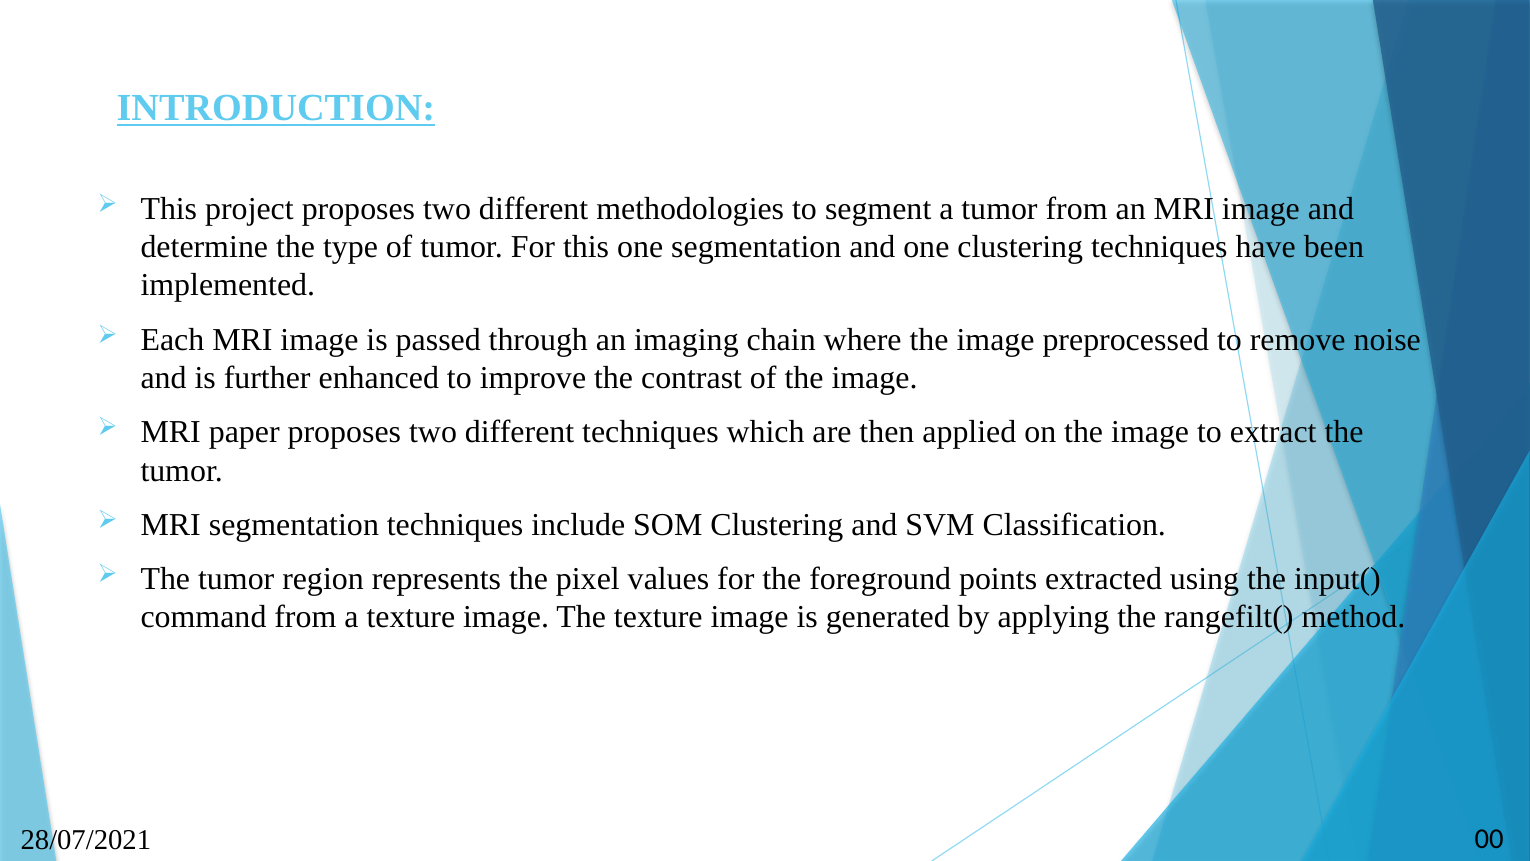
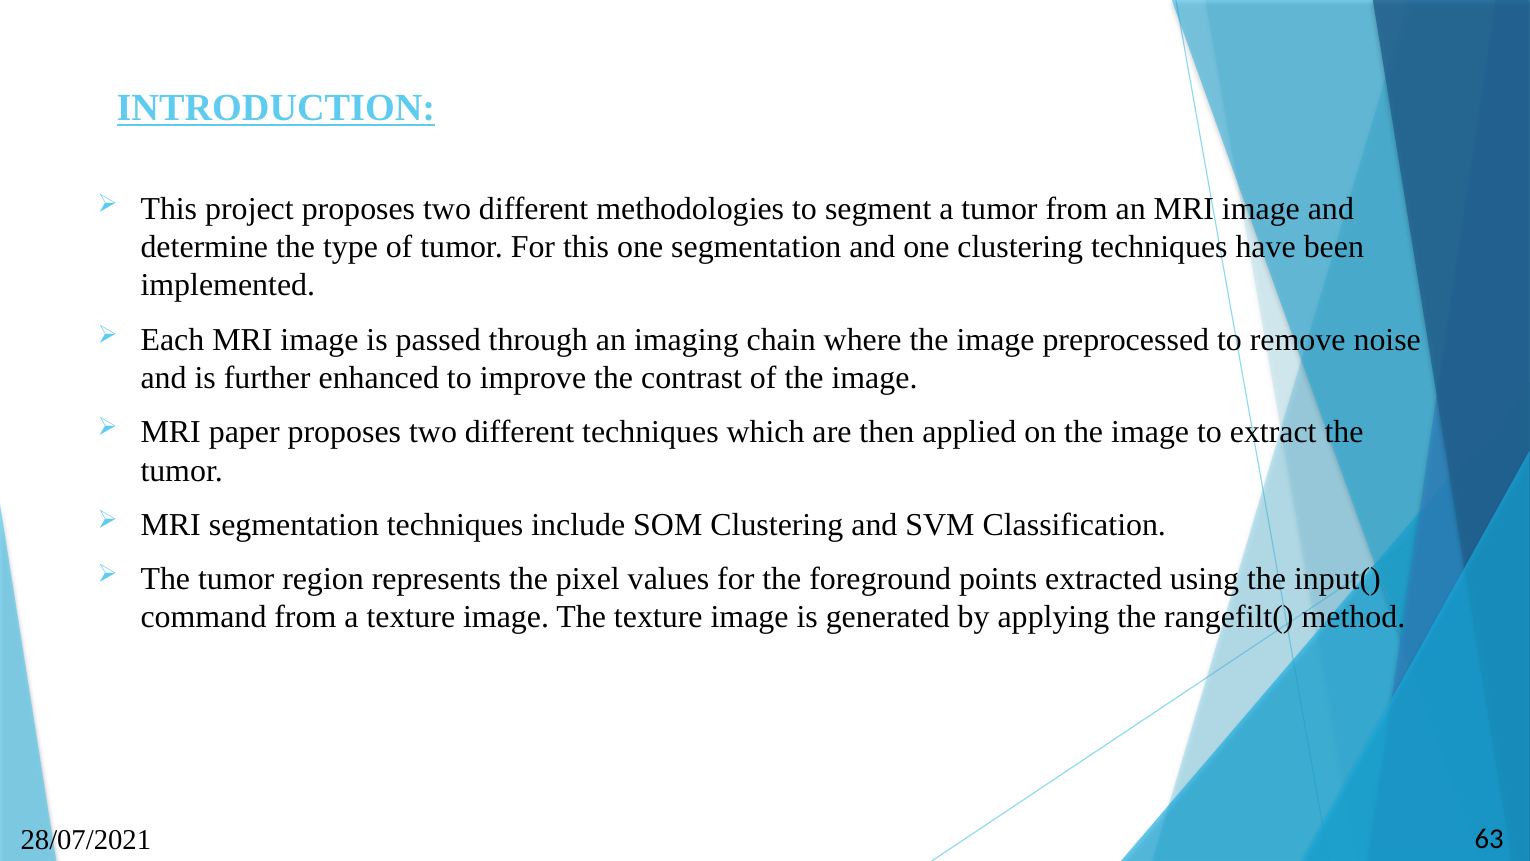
00: 00 -> 63 (1489, 839)
